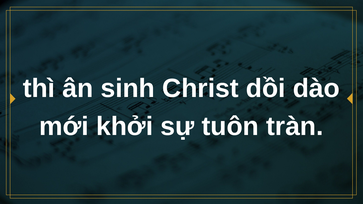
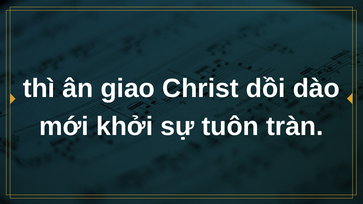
sinh: sinh -> giao (128, 89)
